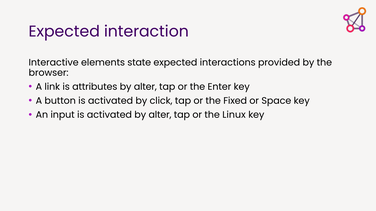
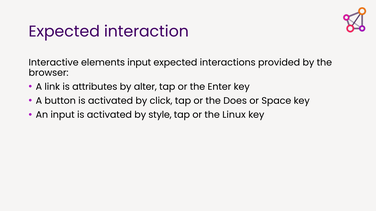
elements state: state -> input (139, 63)
Fixed: Fixed -> Does (235, 101)
activated by alter: alter -> style (160, 115)
